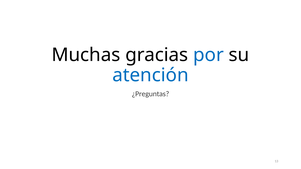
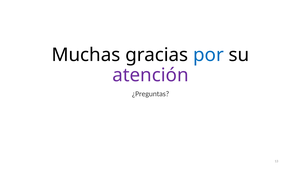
atención colour: blue -> purple (150, 75)
